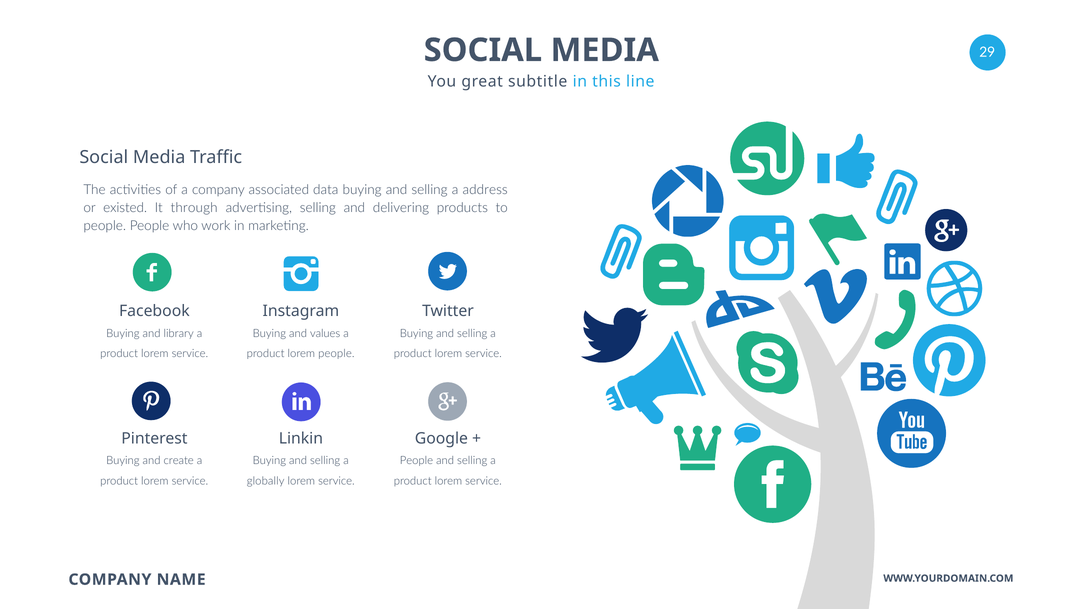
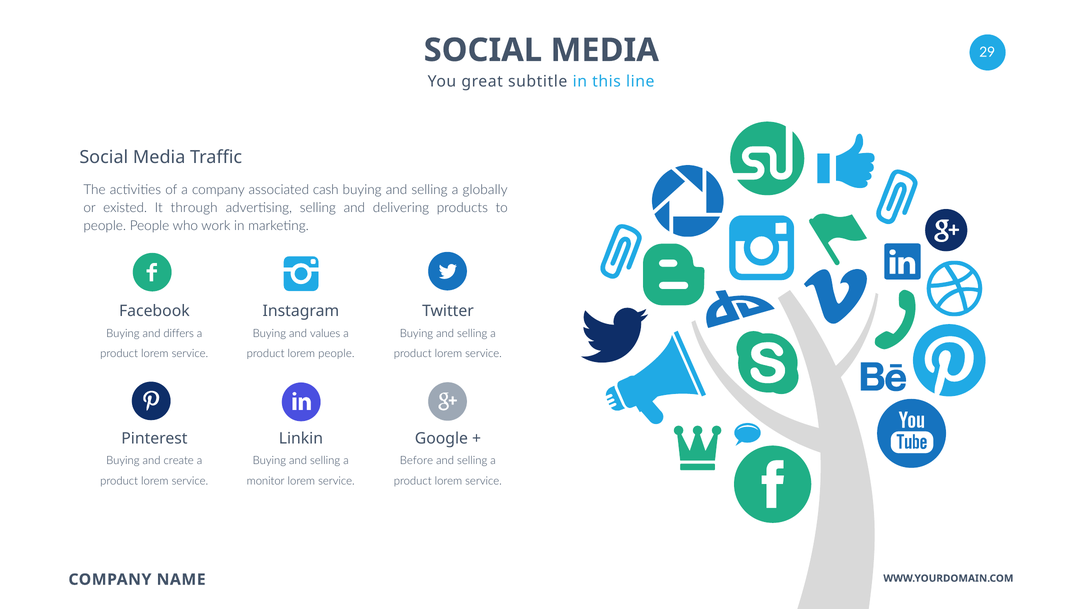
data: data -> cash (326, 190)
address: address -> globally (485, 190)
library: library -> differs (179, 333)
People: People -> Before (416, 461)
globally: globally -> monitor (266, 481)
